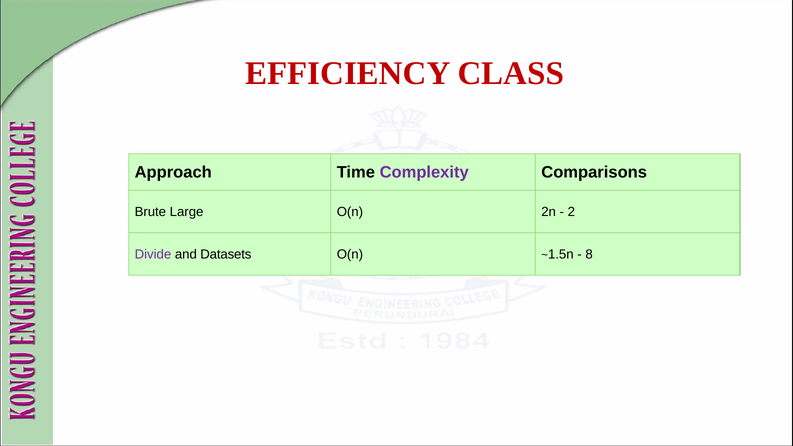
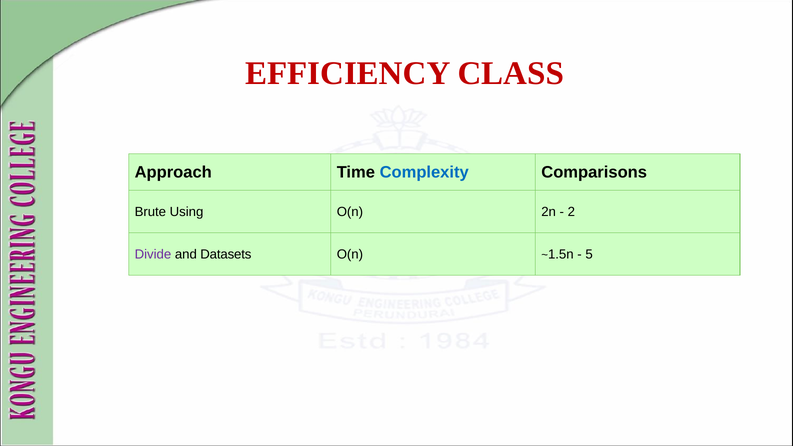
Complexity colour: purple -> blue (424, 172)
Large: Large -> Using (187, 212)
8: 8 -> 5 (589, 254)
